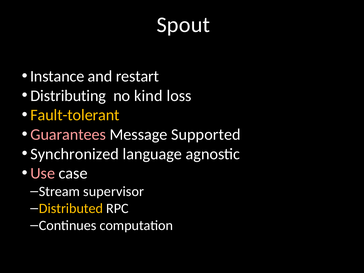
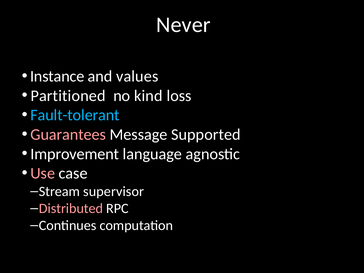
Spout: Spout -> Never (183, 25)
restart: restart -> values (137, 76)
Distributing: Distributing -> Partitioned (68, 96)
Fault-tolerant colour: yellow -> light blue (75, 115)
Synchronized: Synchronized -> Improvement (75, 154)
Distributed colour: yellow -> pink (71, 208)
